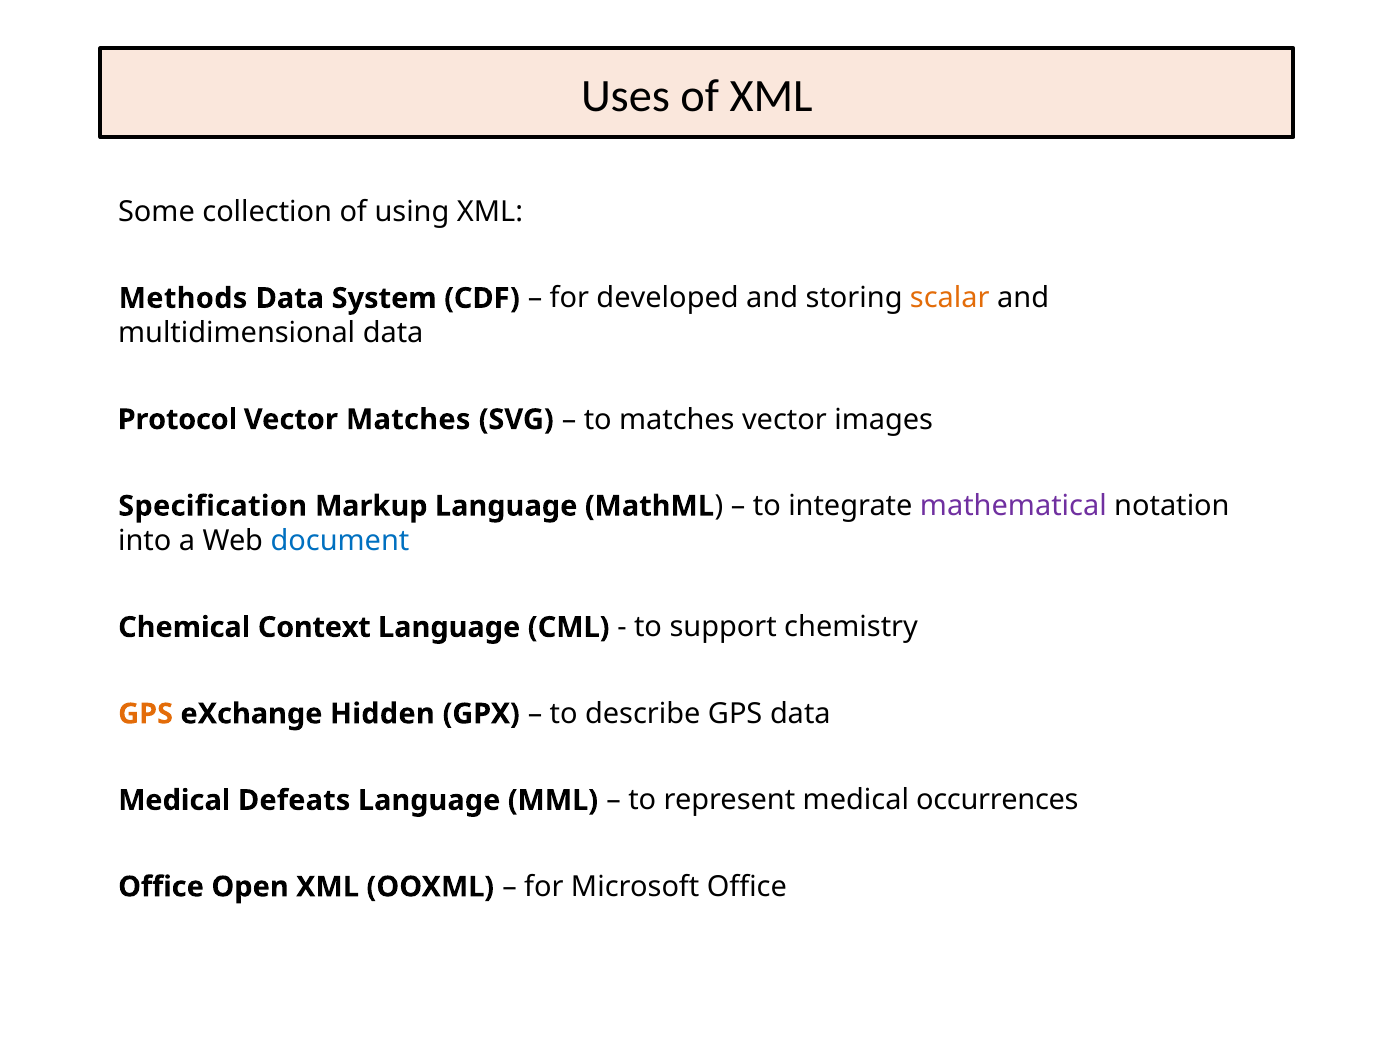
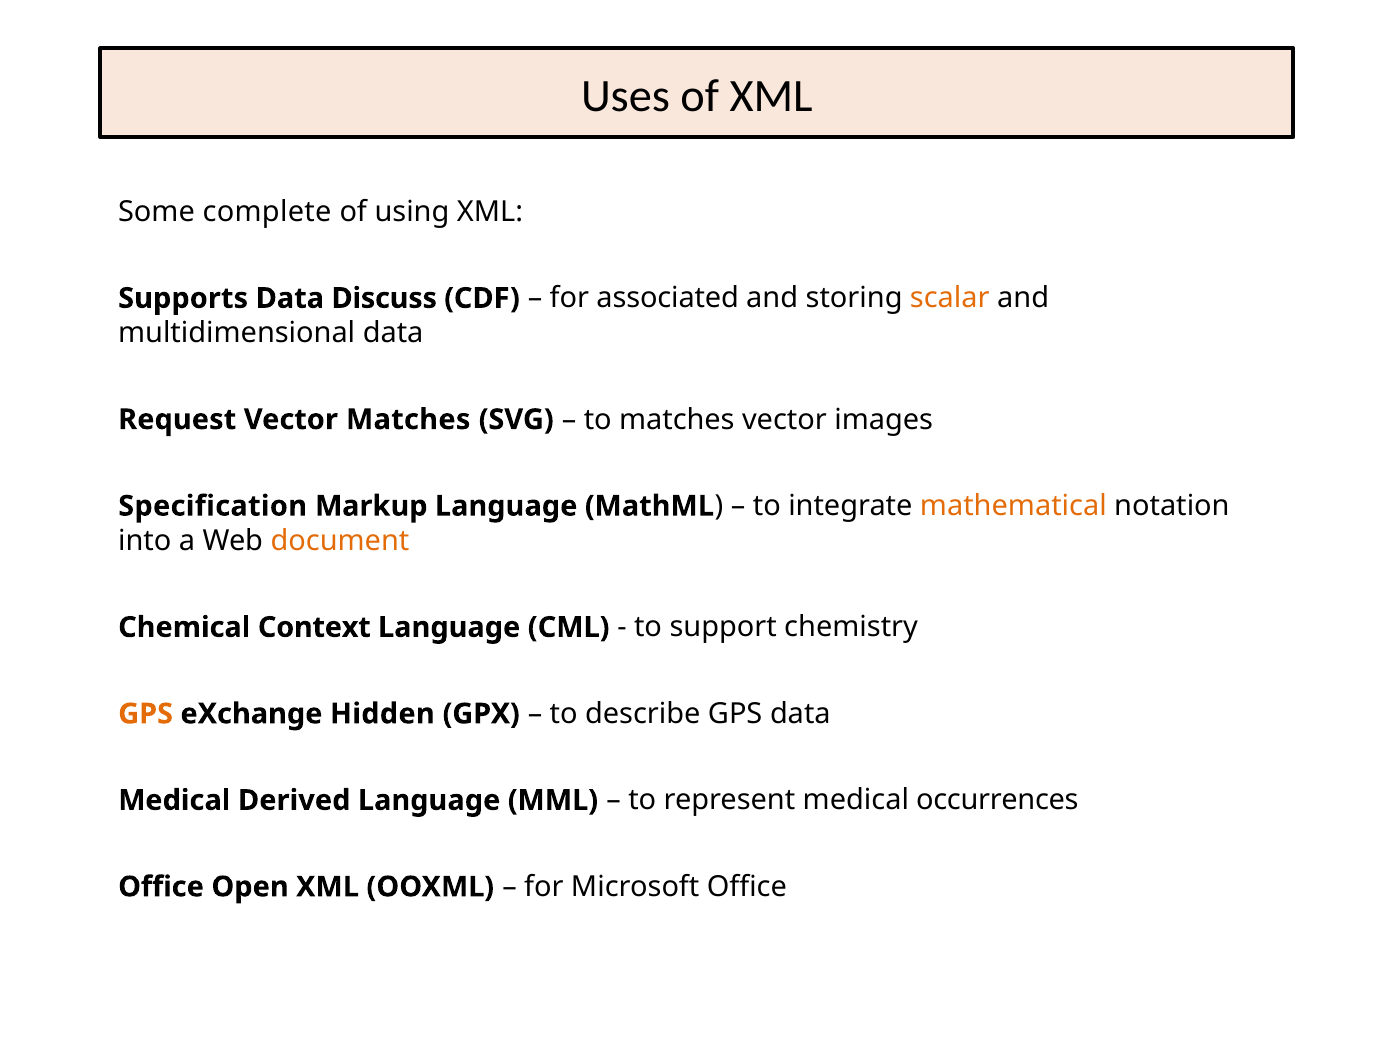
collection: collection -> complete (267, 212)
Methods: Methods -> Supports (183, 298)
System: System -> Discuss (384, 298)
developed: developed -> associated (668, 298)
Protocol: Protocol -> Request (177, 419)
mathematical colour: purple -> orange (1013, 506)
document colour: blue -> orange (340, 541)
Defeats: Defeats -> Derived (294, 800)
